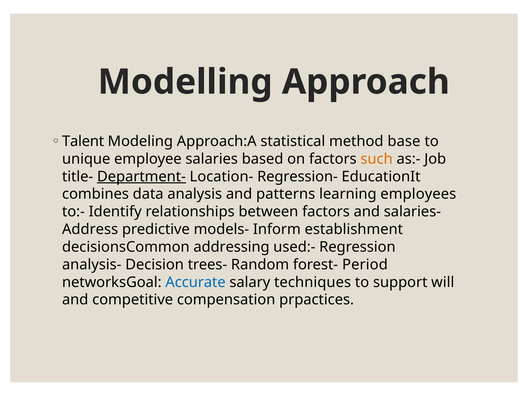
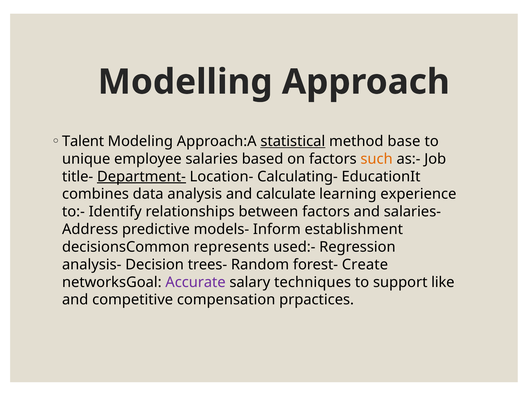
statistical underline: none -> present (293, 141)
Regression-: Regression- -> Calculating- (297, 177)
patterns: patterns -> calculate (286, 194)
employees: employees -> experience (418, 194)
addressing: addressing -> represents (231, 247)
Period: Period -> Create (365, 265)
Accurate colour: blue -> purple (196, 282)
will: will -> like (443, 282)
